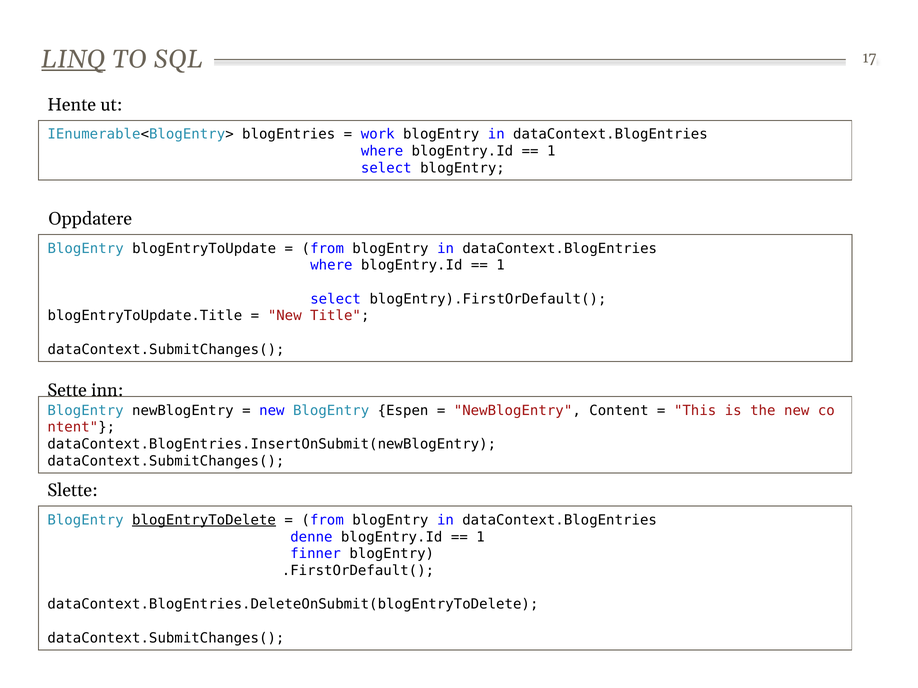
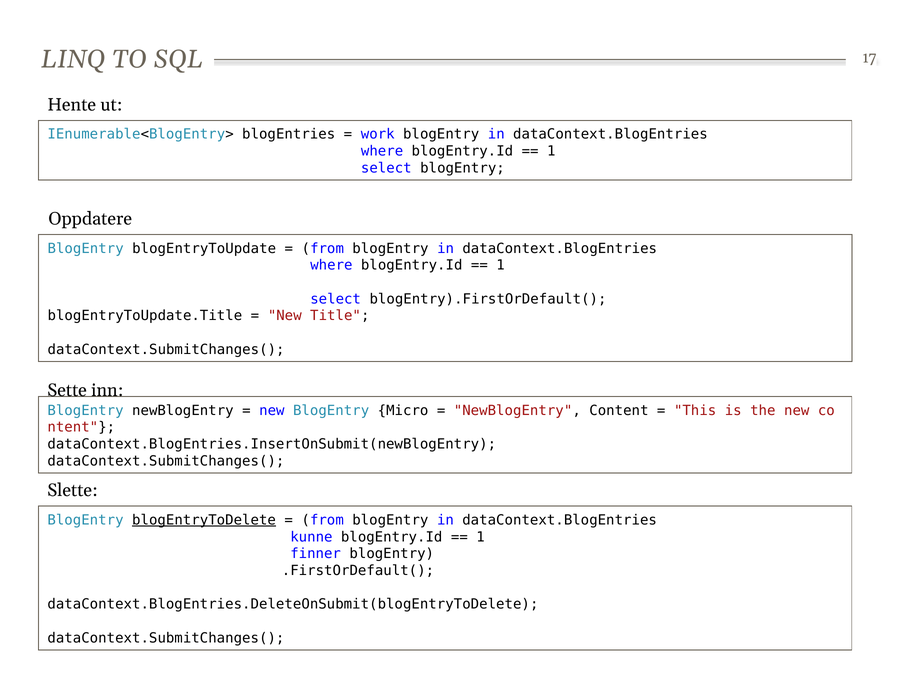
LINQ underline: present -> none (73, 59)
Espen: Espen -> Micro (403, 411)
denne: denne -> kunne (311, 537)
